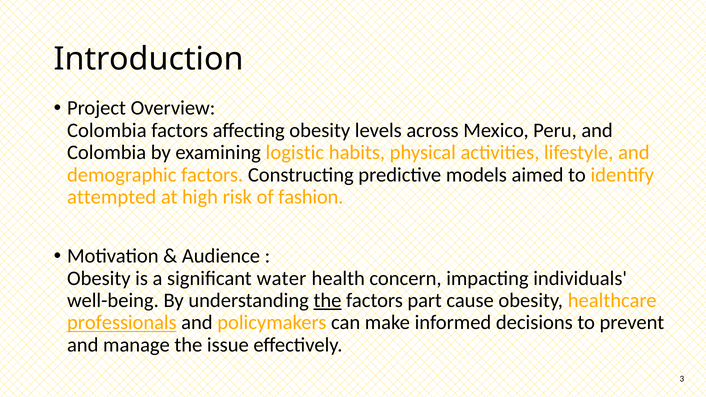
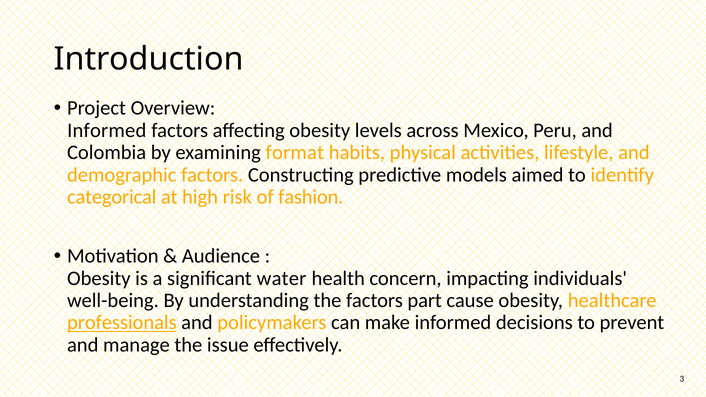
Colombia: Colombia -> Informed (107, 130)
logistic: logistic -> format (295, 153)
attempted: attempted -> categorical (112, 197)
the underline: present -> none (328, 300)
